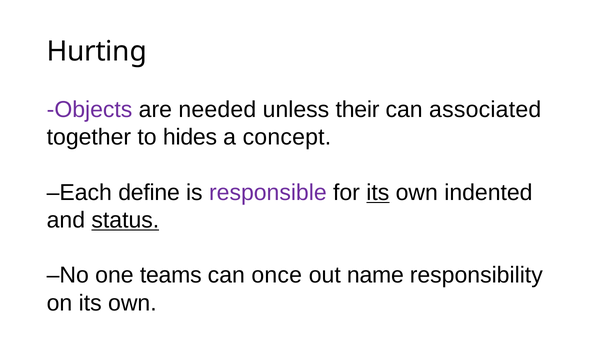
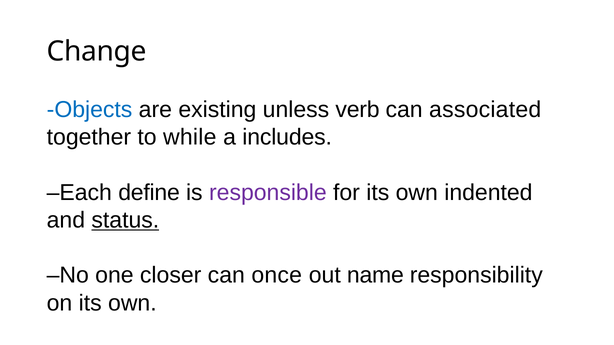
Hurting: Hurting -> Change (97, 52)
Objects colour: purple -> blue (90, 110)
needed: needed -> existing (217, 110)
their: their -> verb (358, 110)
hides: hides -> while (190, 138)
concept: concept -> includes (287, 138)
its underline: present -> none (378, 193)
teams: teams -> closer (171, 276)
